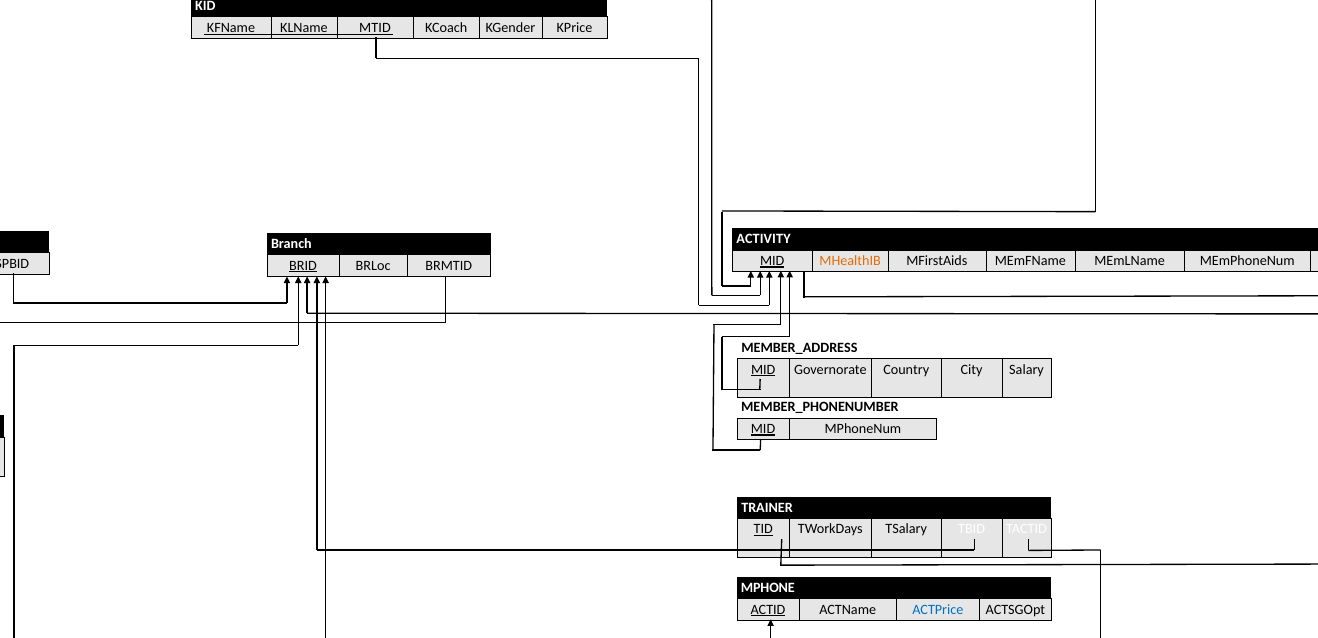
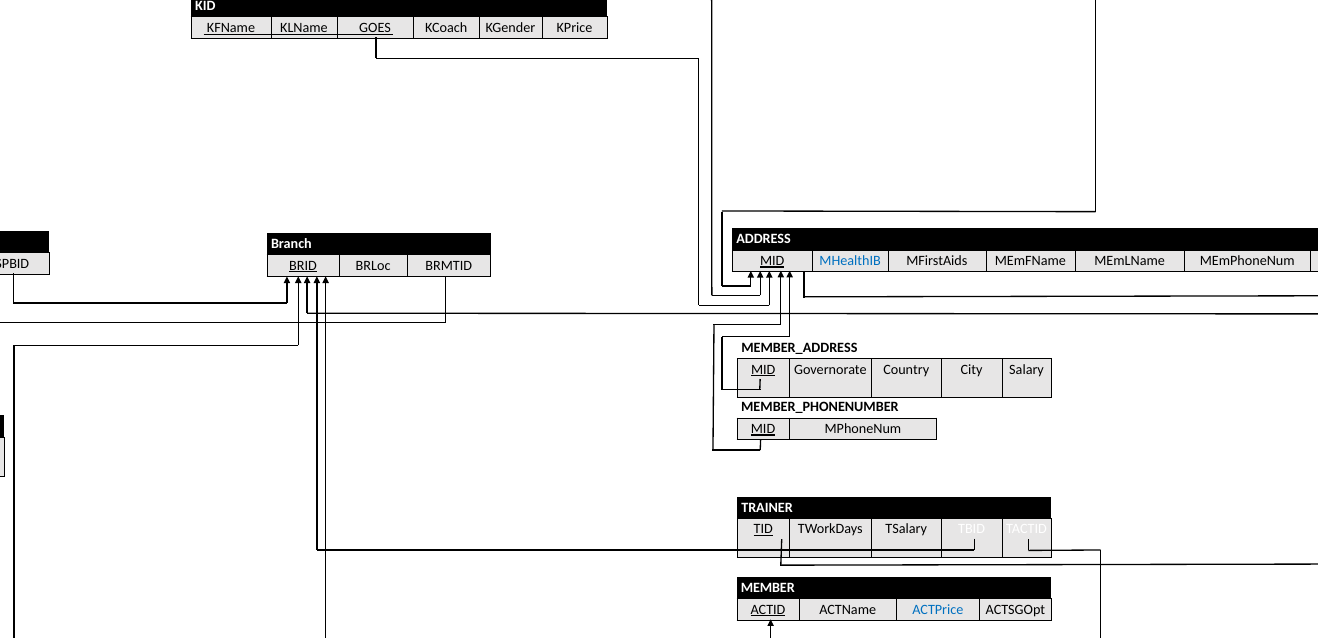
KLName MTID: MTID -> GOES (375, 28)
ACTIVITY: ACTIVITY -> ADDRESS (764, 239)
MHealthIB colour: orange -> blue (850, 261)
MPHONE: MPHONE -> MEMBER (768, 587)
